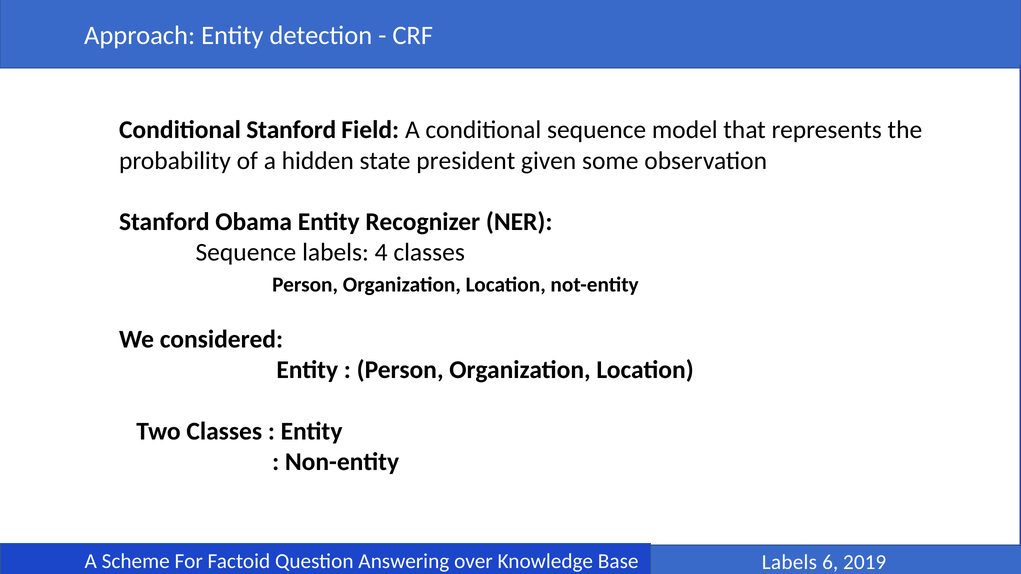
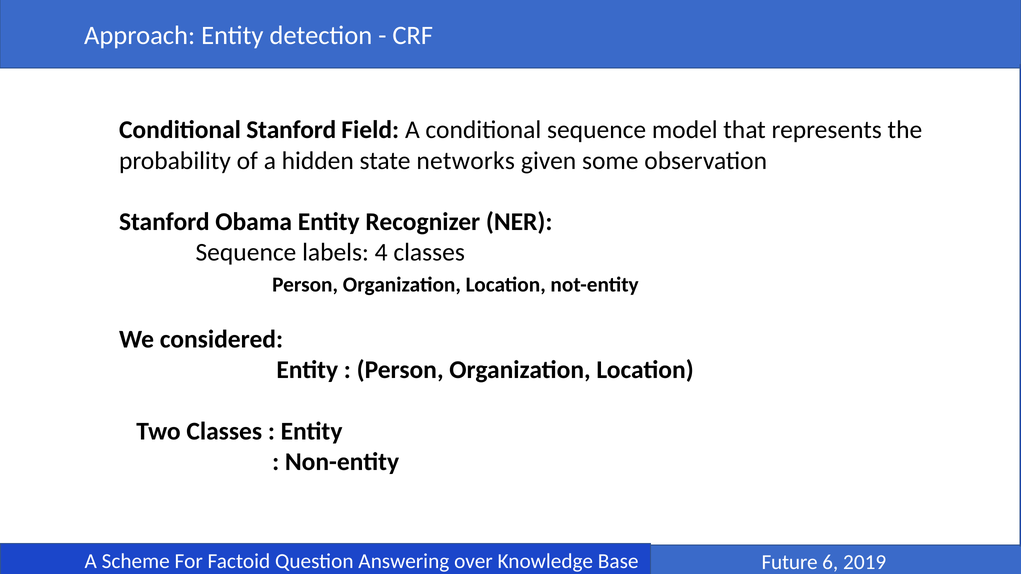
president: president -> networks (466, 161)
Base Labels: Labels -> Future (790, 562)
